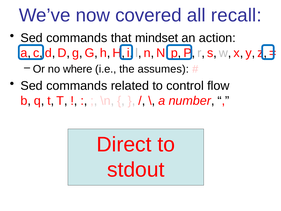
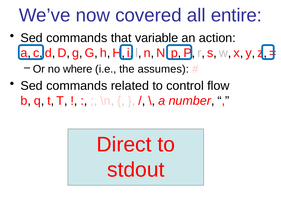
recall: recall -> entire (236, 15)
mindset: mindset -> variable (157, 38)
